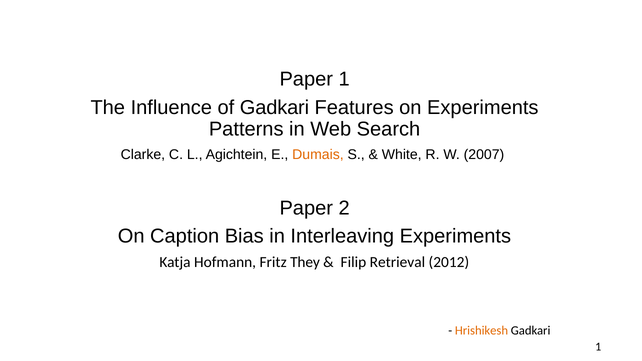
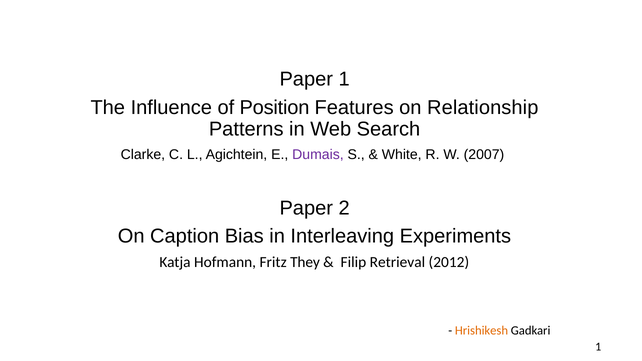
of Gadkari: Gadkari -> Position (274, 108)
on Experiments: Experiments -> Relationship (483, 108)
Dumais colour: orange -> purple (318, 155)
